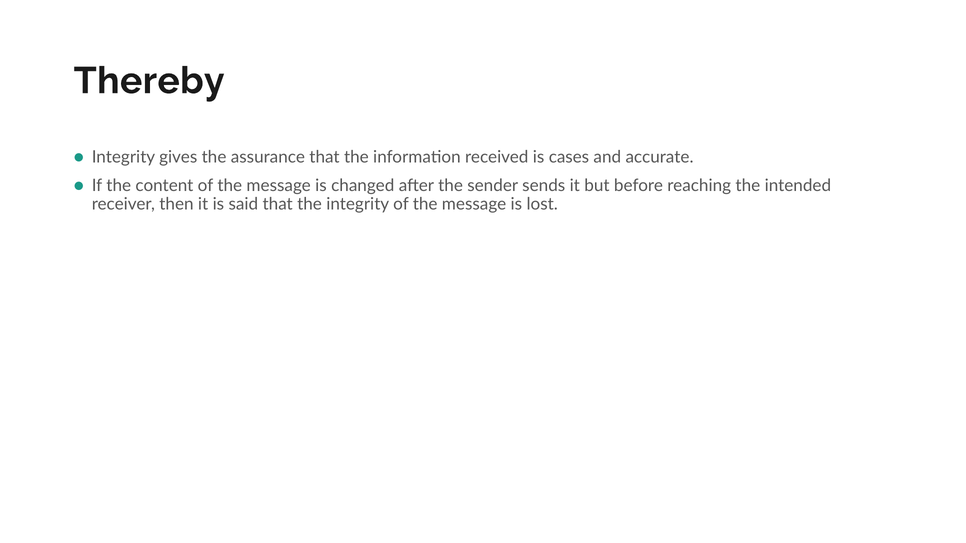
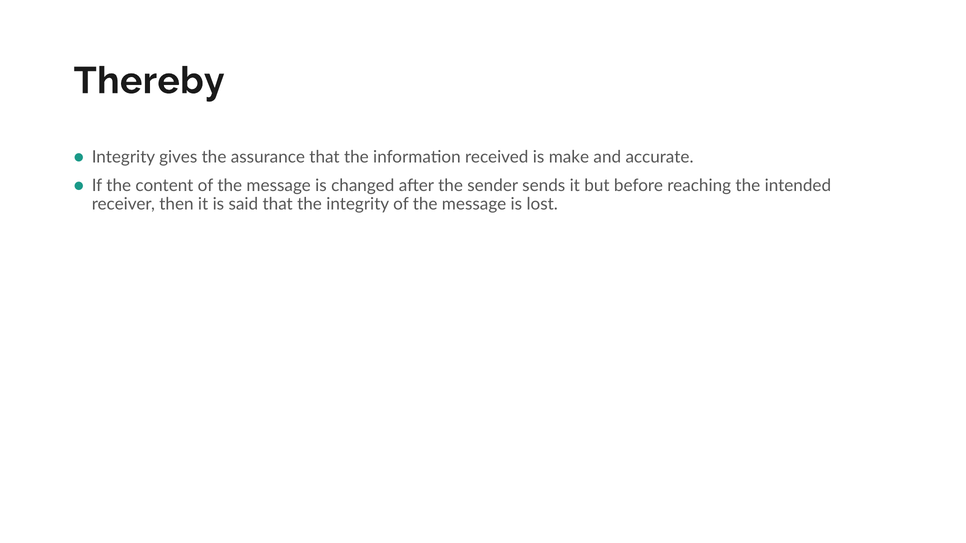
cases: cases -> make (569, 157)
